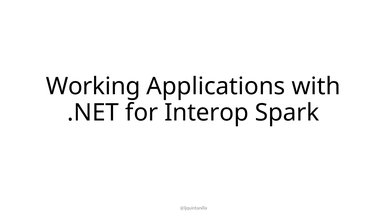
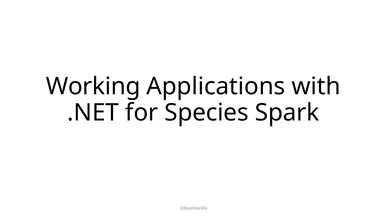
Interop: Interop -> Species (207, 112)
